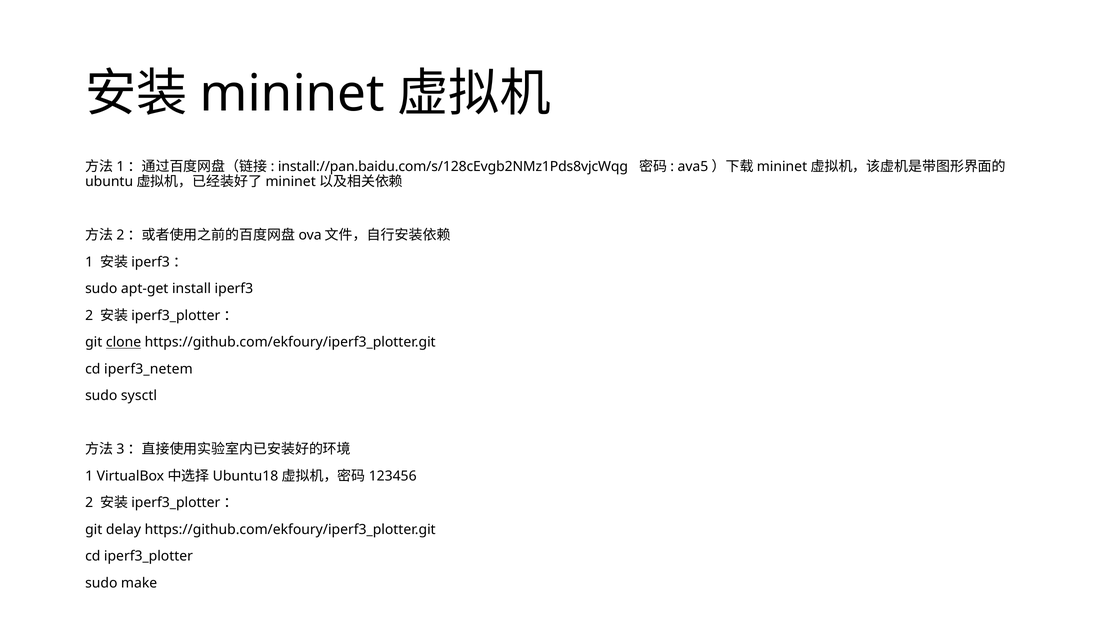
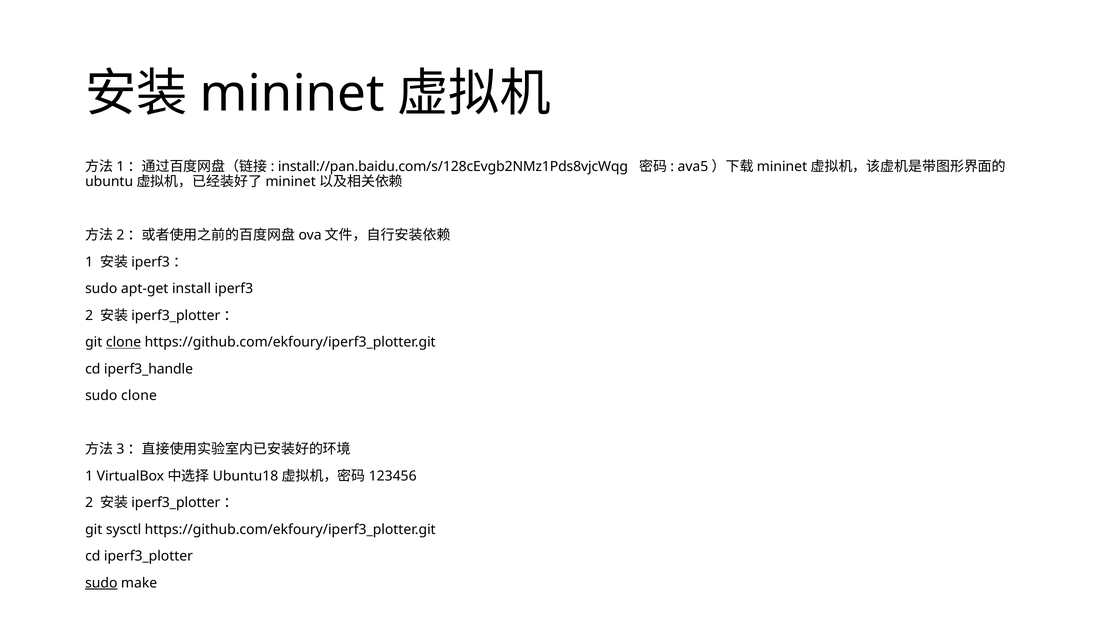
iperf3_netem: iperf3_netem -> iperf3_handle (149, 369)
sudo sysctl: sysctl -> clone (139, 395)
delay: delay -> sysctl (124, 529)
sudo underline: none -> present (101, 582)
